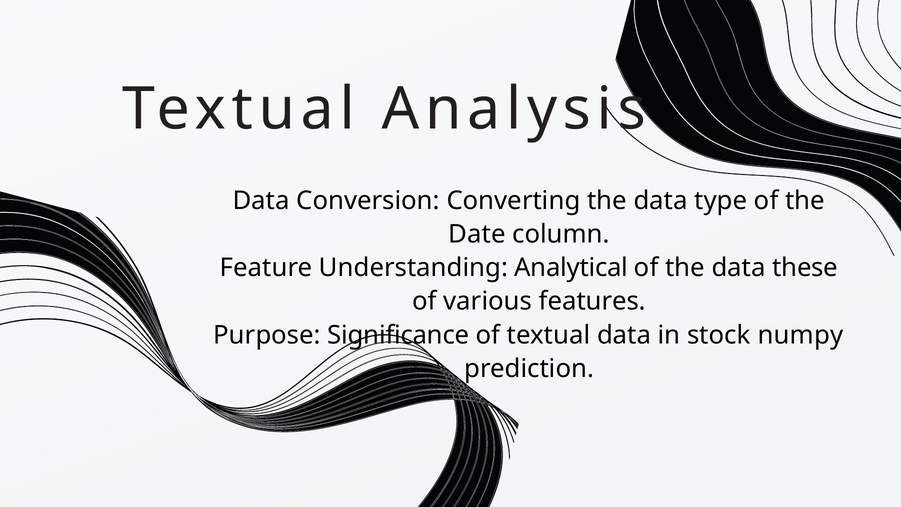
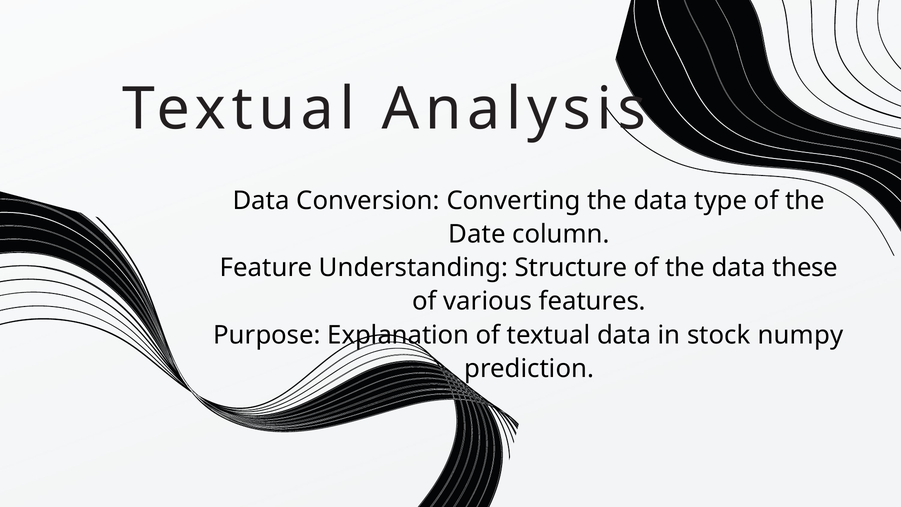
Analytical: Analytical -> Structure (571, 268)
Significance: Significance -> Explanation (398, 335)
